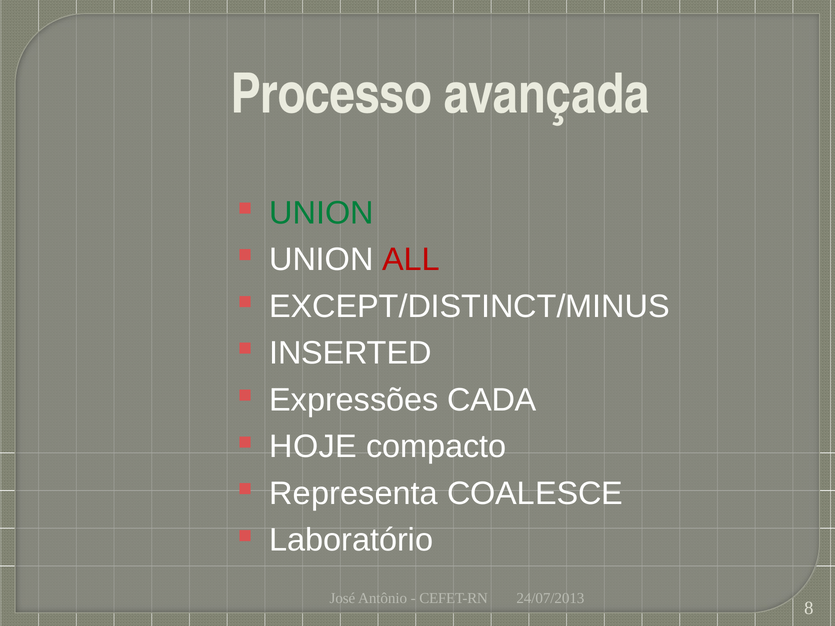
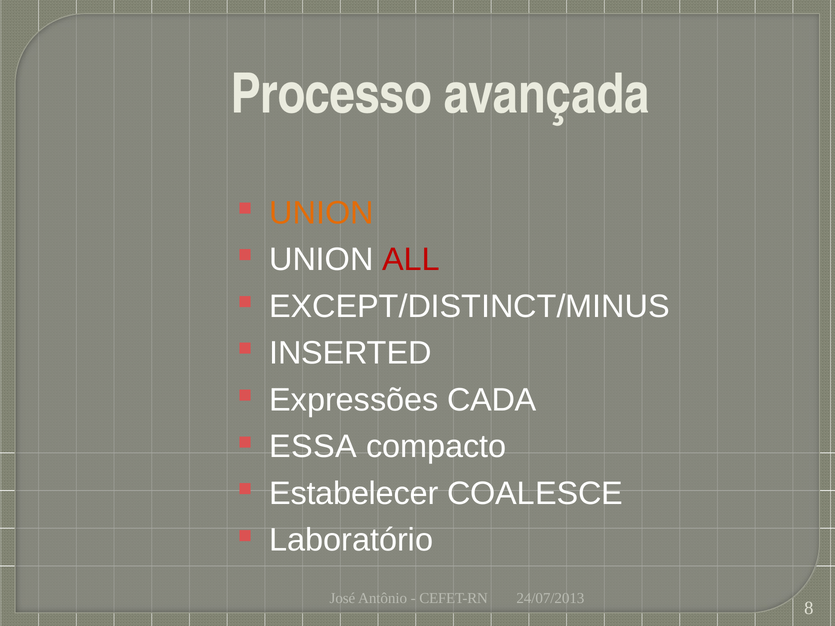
UNION colour: green -> orange (321, 213)
HOJE: HOJE -> ESSA (313, 447)
Representa: Representa -> Estabelecer (354, 494)
